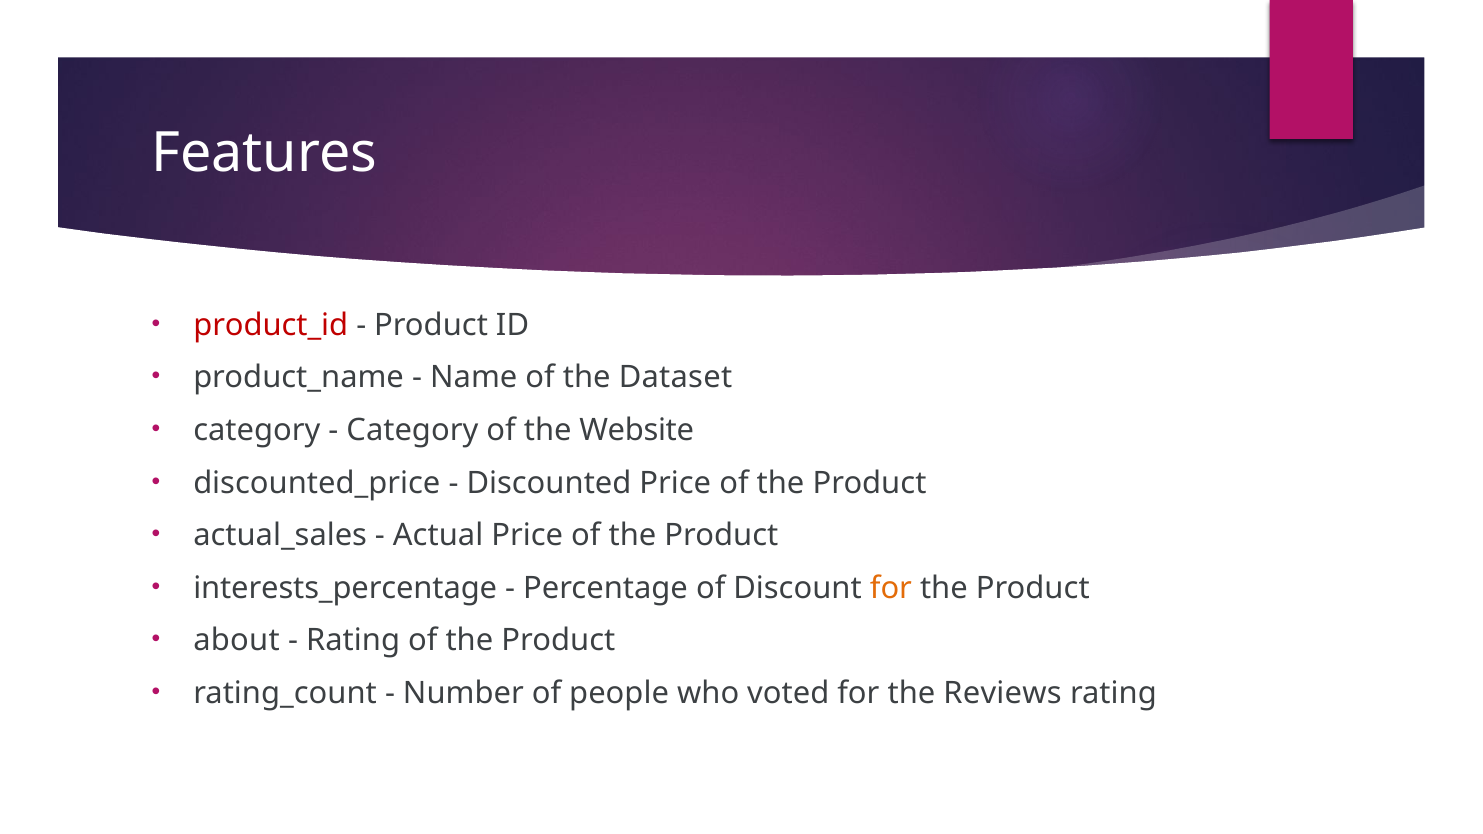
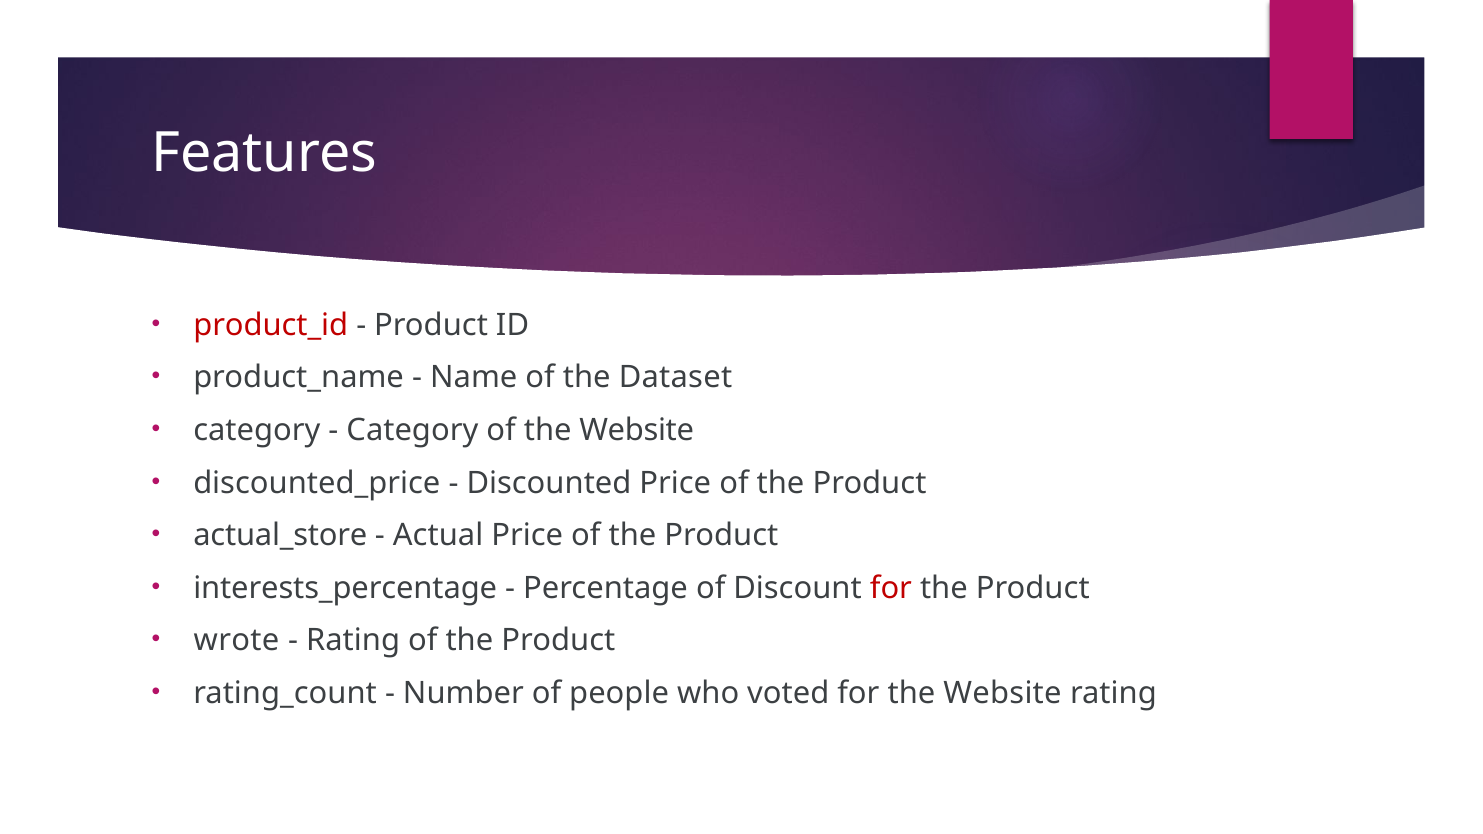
actual_sales: actual_sales -> actual_store (280, 536)
for colour: orange -> red (891, 588)
about: about -> wrote (237, 641)
for the Reviews: Reviews -> Website (1003, 693)
